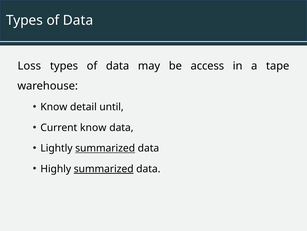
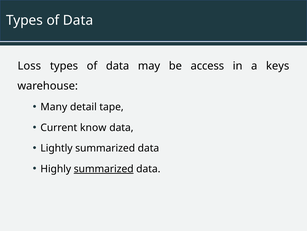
tape: tape -> keys (278, 66)
Know: Know -> Many (54, 107)
until: until -> tape (112, 107)
summarized underline: present -> none (105, 148)
